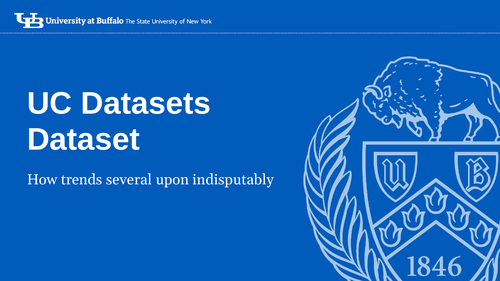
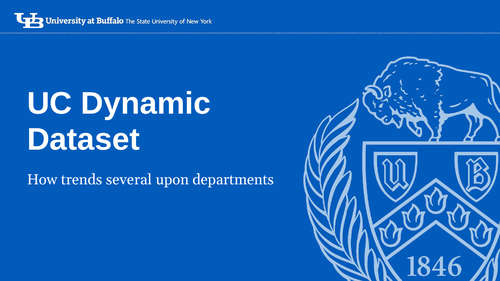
Datasets: Datasets -> Dynamic (146, 104)
indisputably: indisputably -> departments (233, 180)
